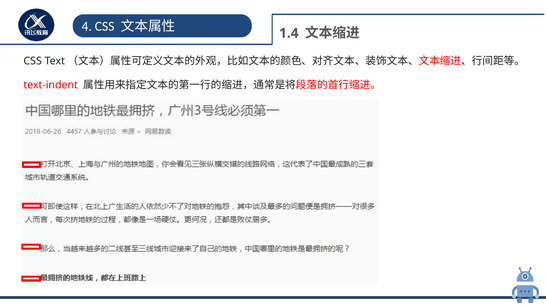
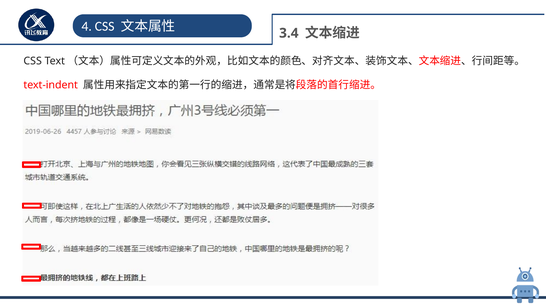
1.4: 1.4 -> 3.4 (289, 33)
